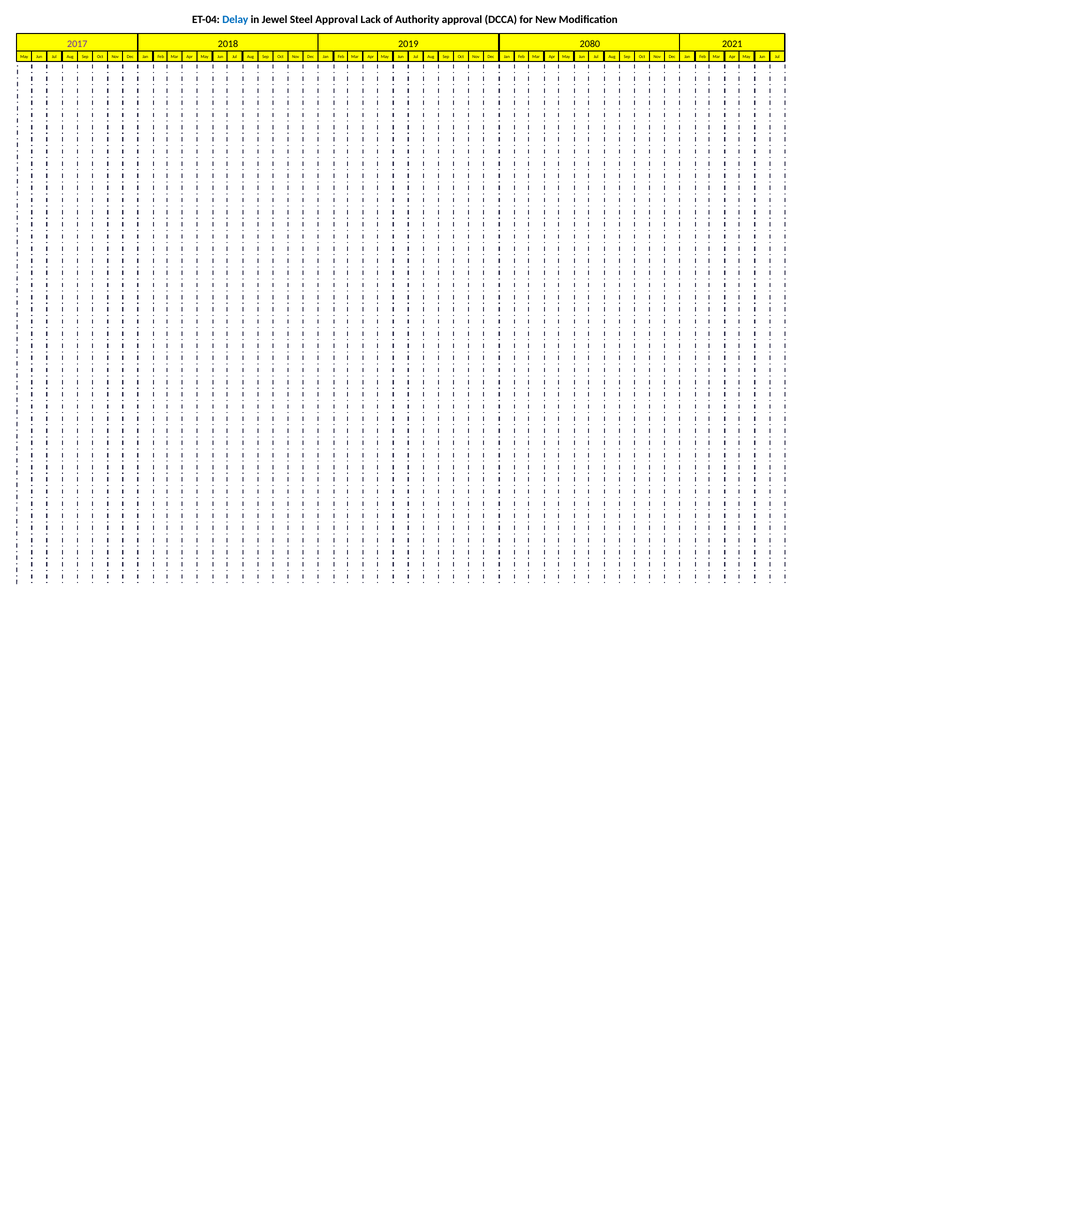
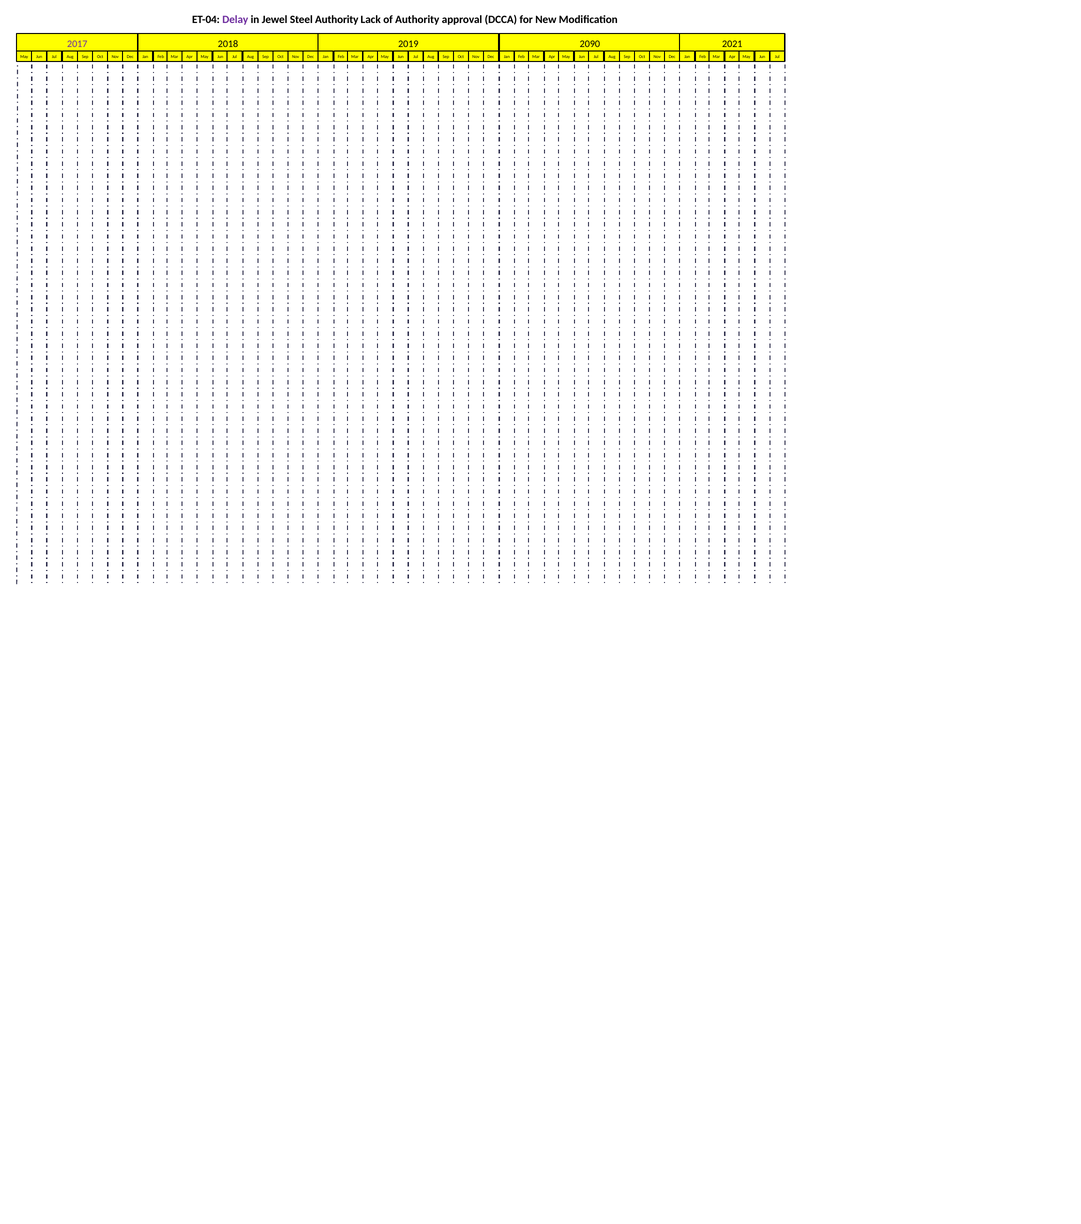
Delay colour: blue -> purple (235, 20)
Steel Approval: Approval -> Authority (337, 20)
2080: 2080 -> 2090 (590, 44)
